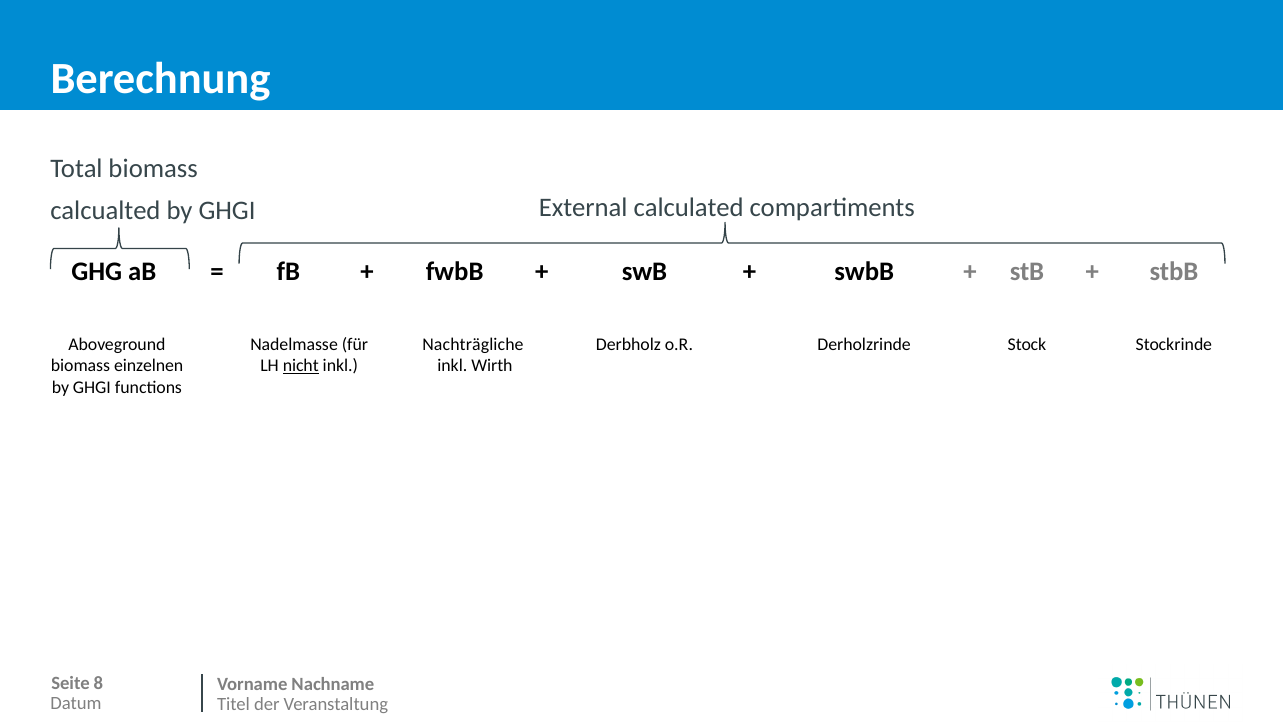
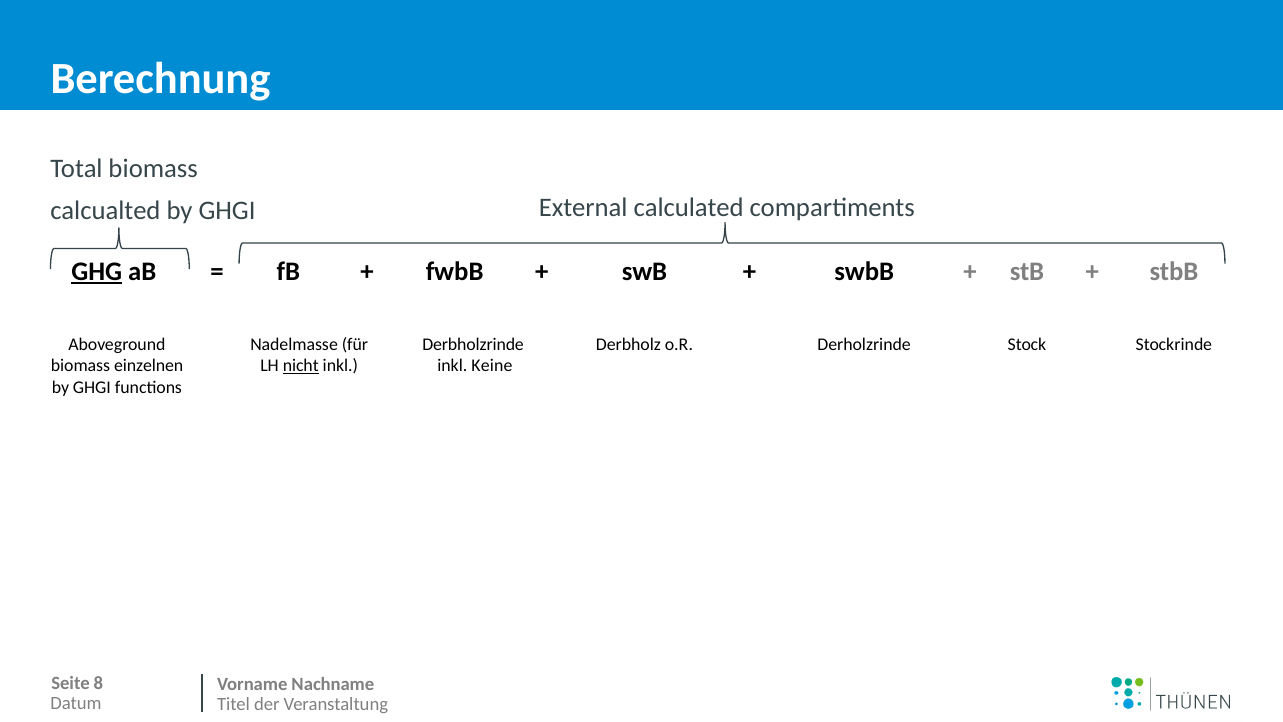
GHG underline: none -> present (97, 271)
Nachträgliche: Nachträgliche -> Derbholzrinde (473, 344)
Wirth: Wirth -> Keine (492, 366)
